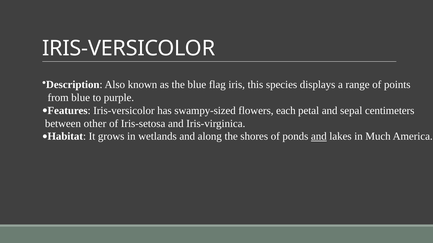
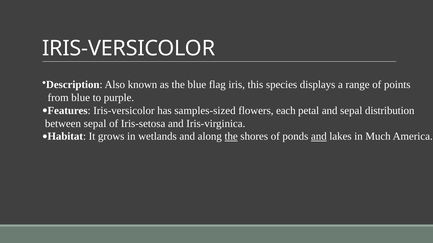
swampy-sized: swampy-sized -> samples-sized (205, 111)
centimeters: centimeters -> distribution (390, 111)
between other: other -> sepal (95, 124)
the underline: none -> present (231, 137)
